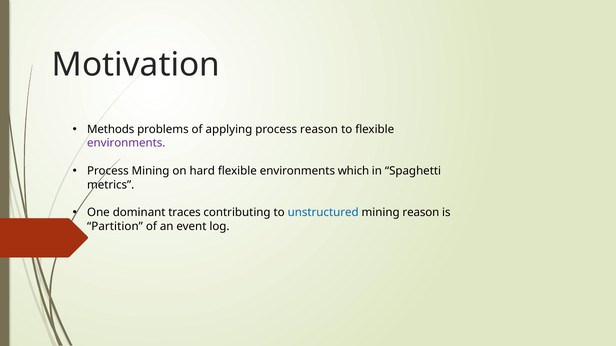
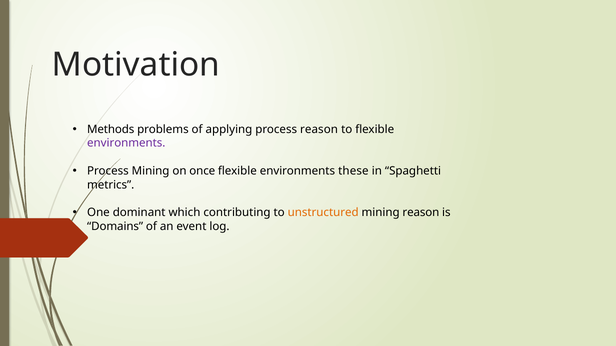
hard: hard -> once (202, 171)
which: which -> these (353, 171)
traces: traces -> which (184, 213)
unstructured colour: blue -> orange (323, 213)
Partition: Partition -> Domains (115, 227)
